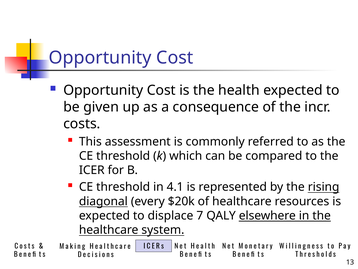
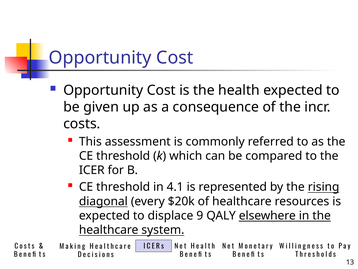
7: 7 -> 9 (200, 215)
